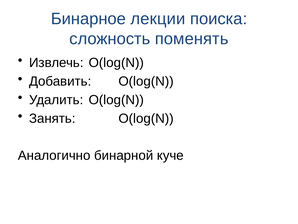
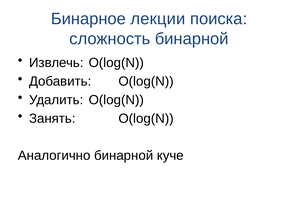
сложность поменять: поменять -> бинарной (192, 39)
